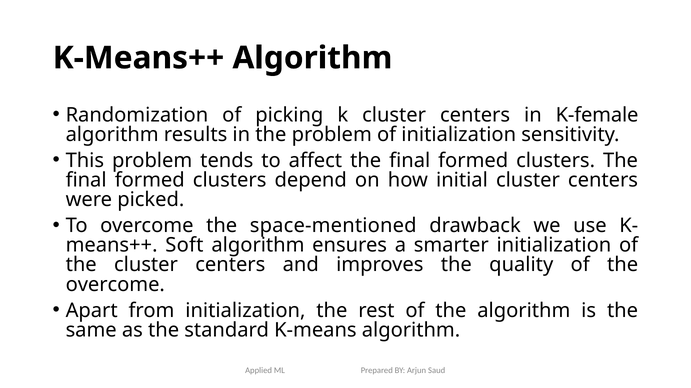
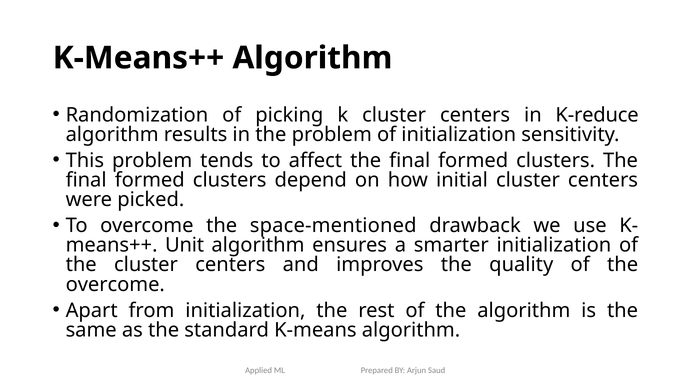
K-female: K-female -> K-reduce (597, 115)
Soft: Soft -> Unit (185, 246)
